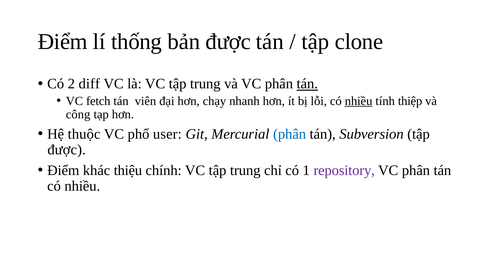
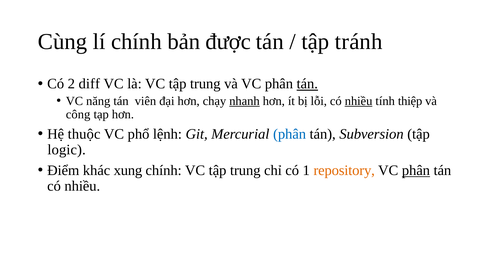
Điểm: Điểm -> Cùng (63, 42)
lí thống: thống -> chính (136, 42)
clone: clone -> tránh (359, 42)
fetch: fetch -> năng (98, 101)
nhanh underline: none -> present (244, 101)
user: user -> lệnh (167, 134)
được: được -> logic (67, 150)
thiệu: thiệu -> xung (128, 171)
repository colour: purple -> orange (344, 171)
phân underline: none -> present (416, 171)
